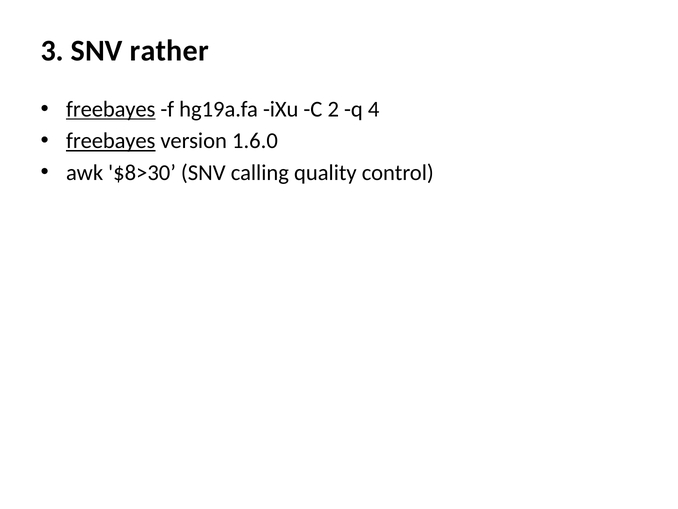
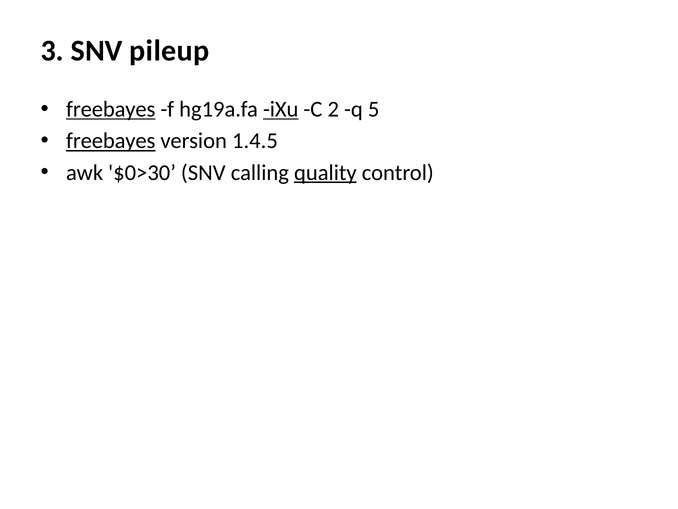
rather: rather -> pileup (169, 51)
iXu underline: none -> present (281, 109)
4: 4 -> 5 (374, 109)
1.6.0: 1.6.0 -> 1.4.5 (255, 141)
$8>30: $8>30 -> $0>30 (142, 172)
quality underline: none -> present (325, 172)
